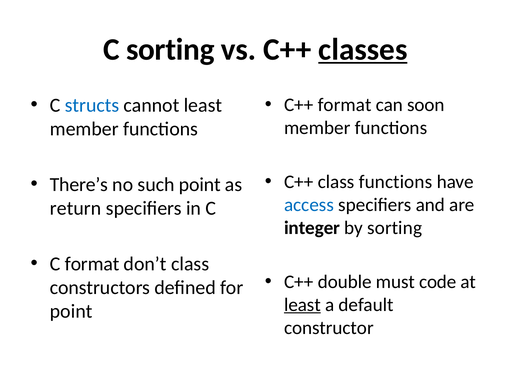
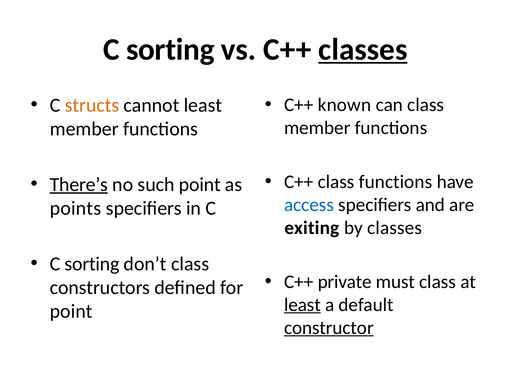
C++ format: format -> known (345, 105)
can soon: soon -> class (426, 105)
structs colour: blue -> orange (92, 105)
There’s underline: none -> present (79, 185)
return: return -> points (76, 208)
integer: integer -> exiting (312, 228)
by sorting: sorting -> classes (395, 228)
format: format -> sorting (92, 264)
double: double -> private (345, 282)
must code: code -> class (438, 282)
constructor underline: none -> present (329, 328)
